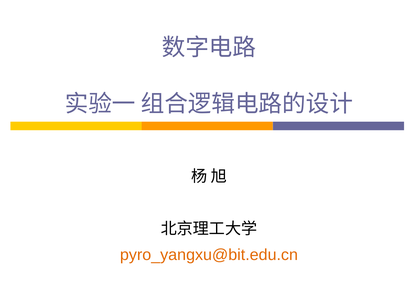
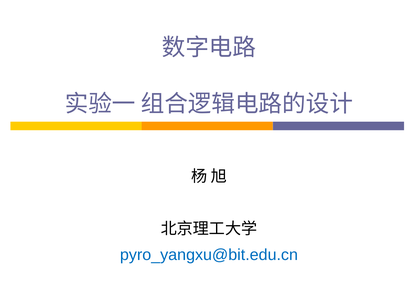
pyro_yangxu@bit.edu.cn colour: orange -> blue (209, 255)
